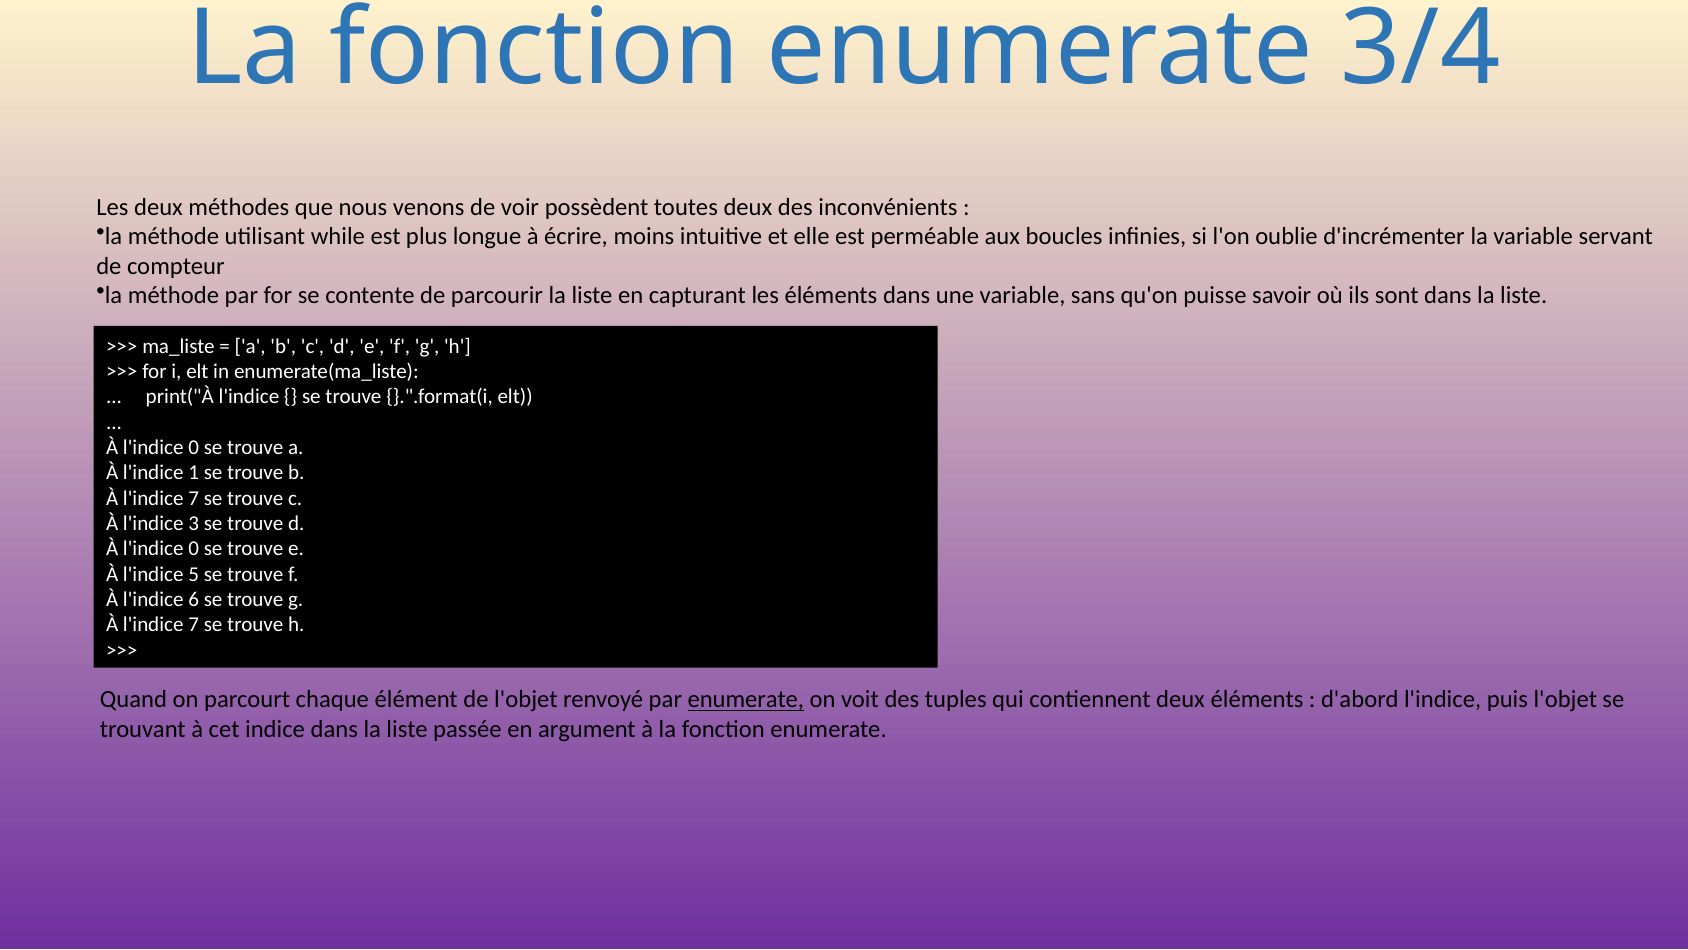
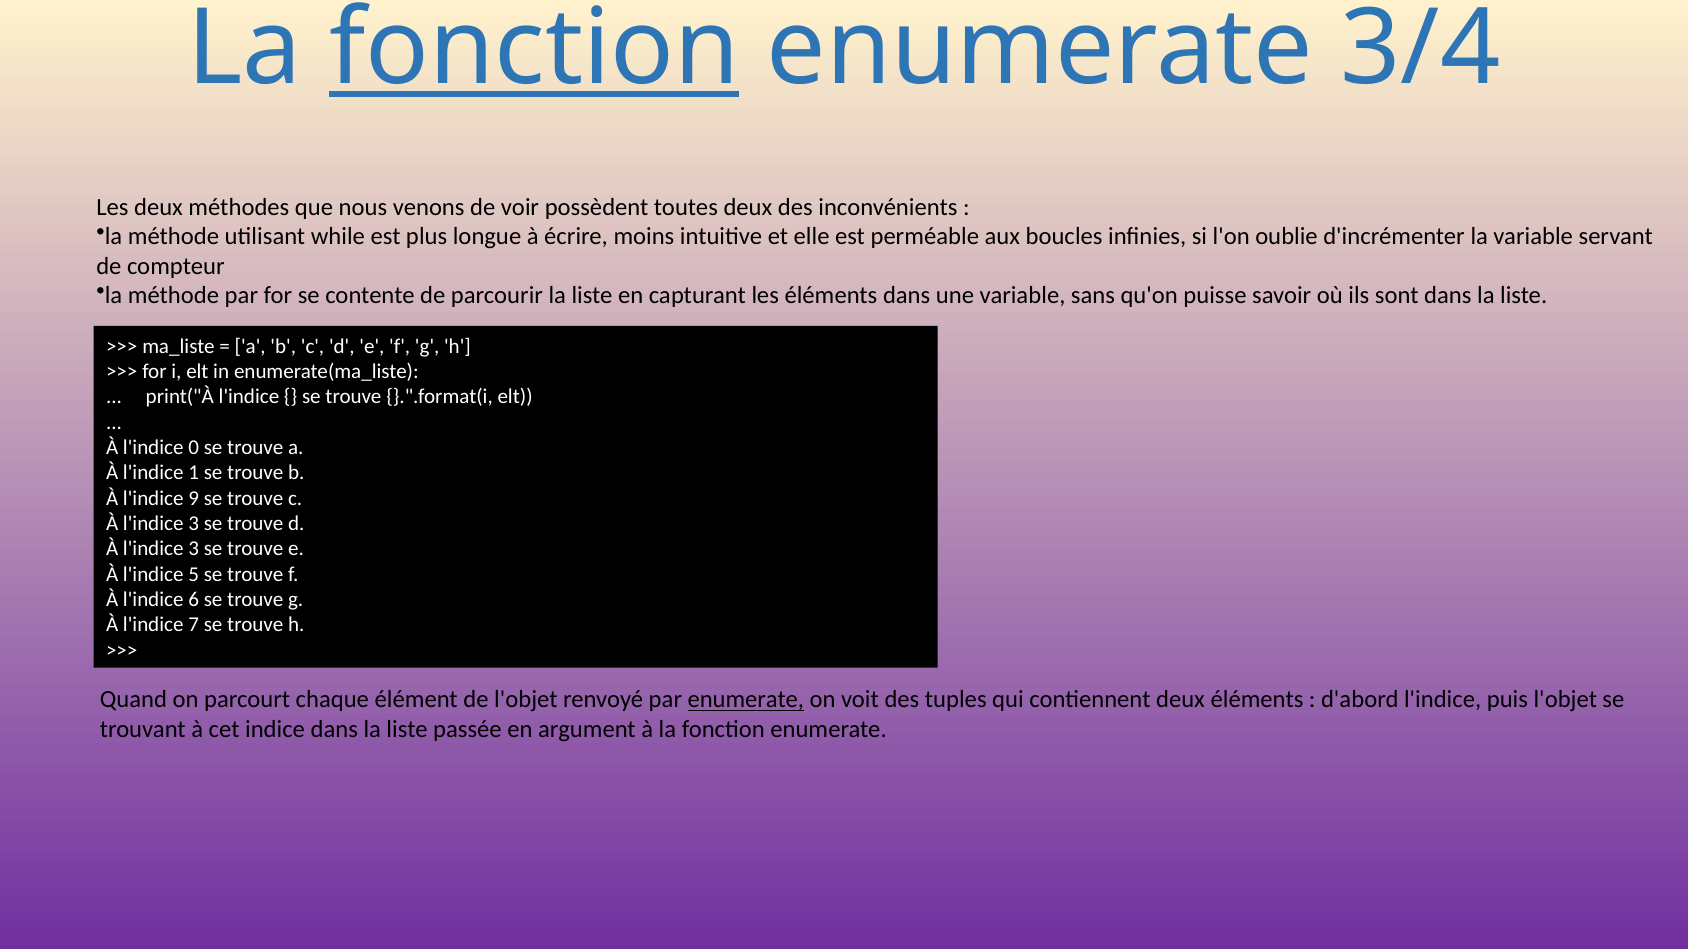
fonction underline: none -> present (534, 48)
7: 7 -> 9 (194, 498)
0: 0 -> 3 (194, 549)
